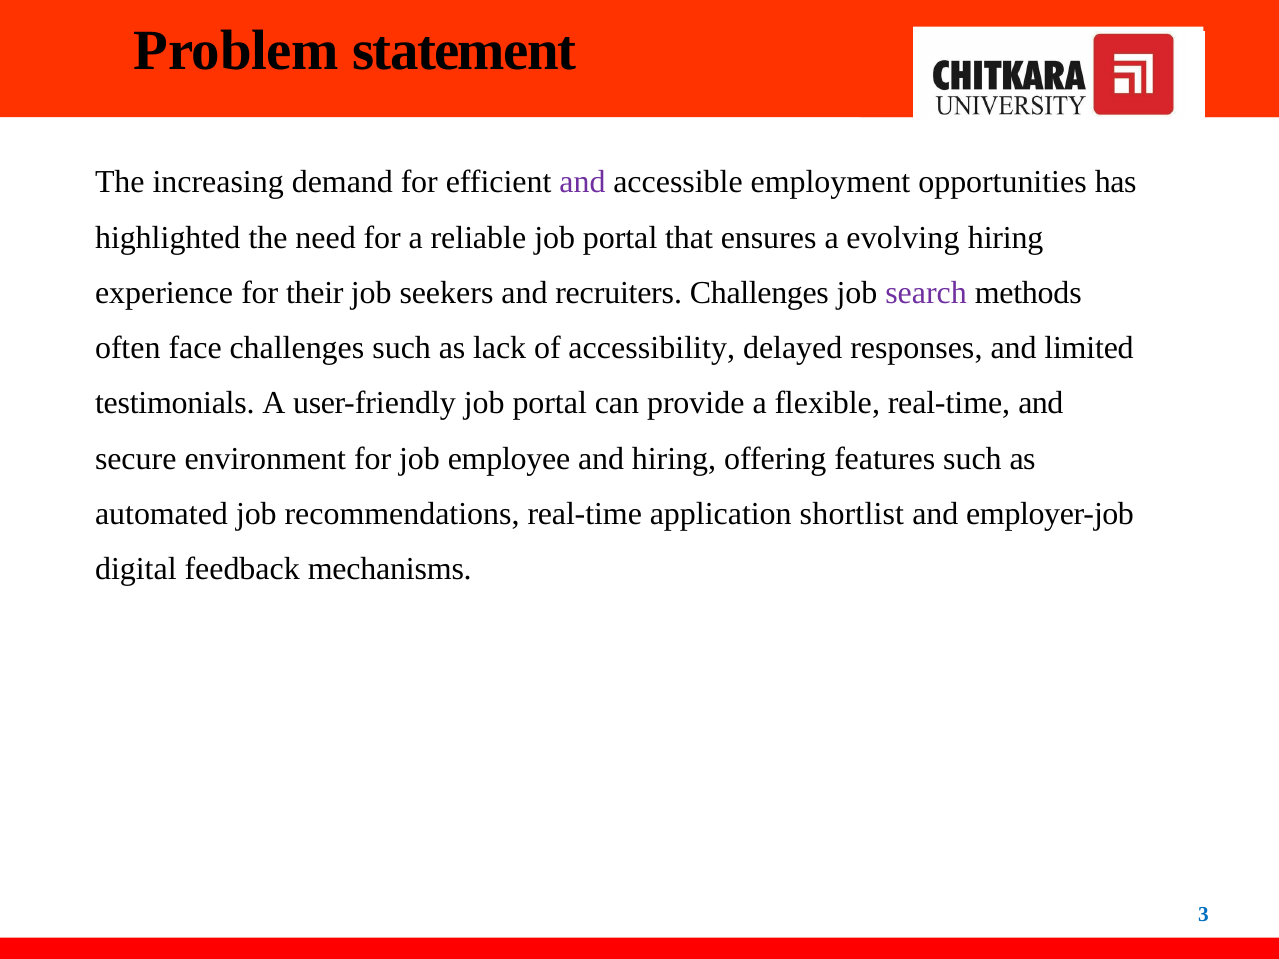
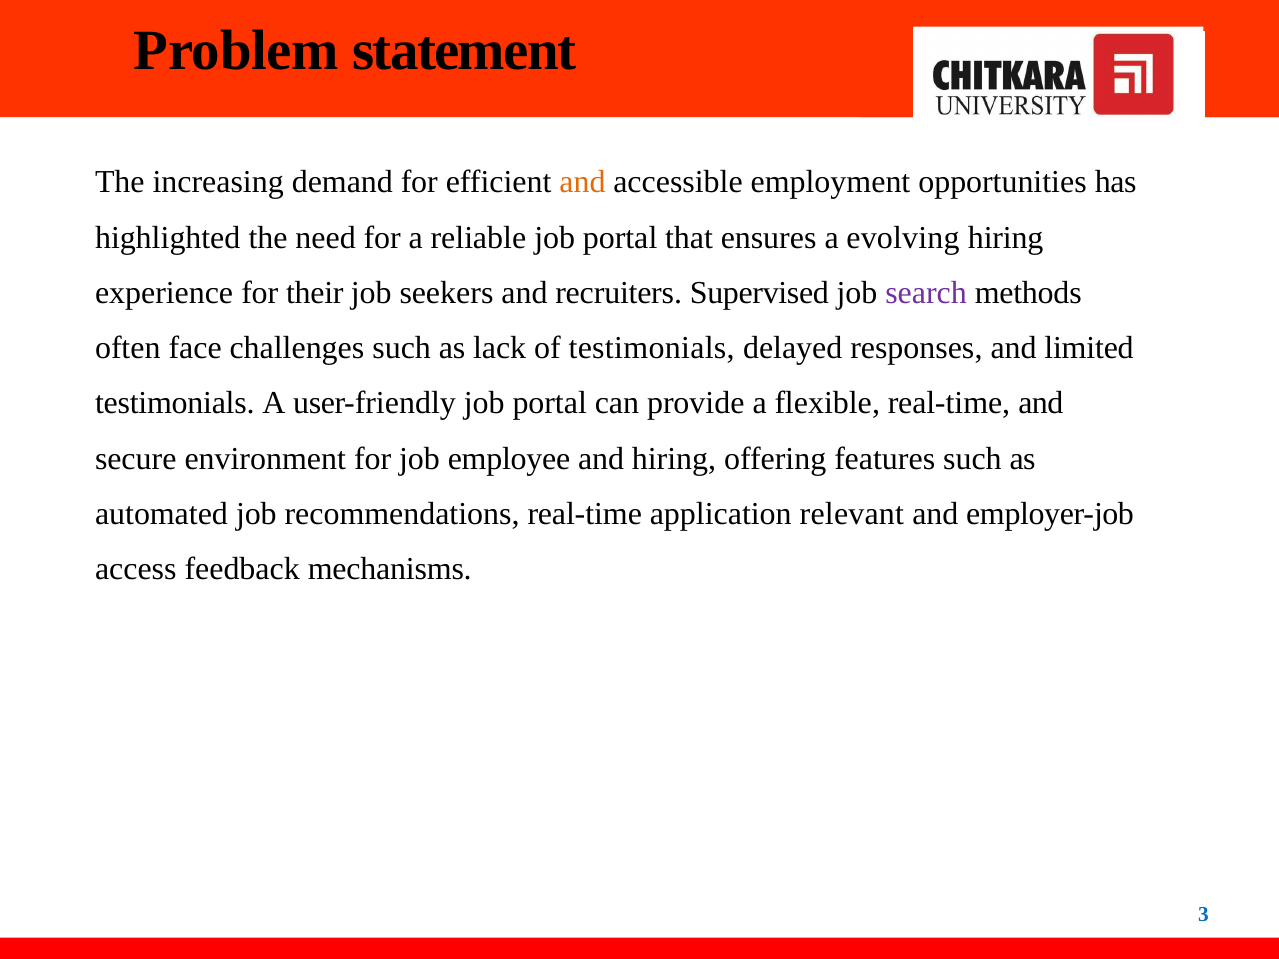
and colour: purple -> orange (583, 182)
recruiters Challenges: Challenges -> Supervised (759, 293)
of accessibility: accessibility -> testimonials (652, 348)
shortlist: shortlist -> relevant (852, 514)
digital: digital -> access (136, 569)
